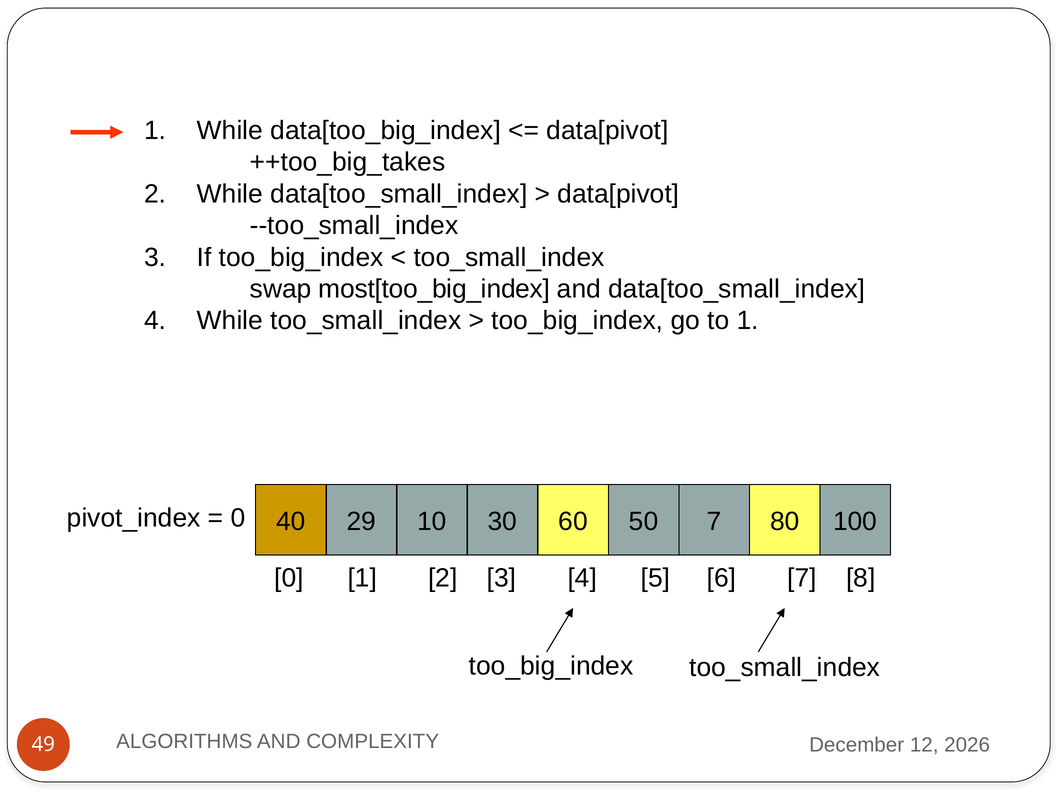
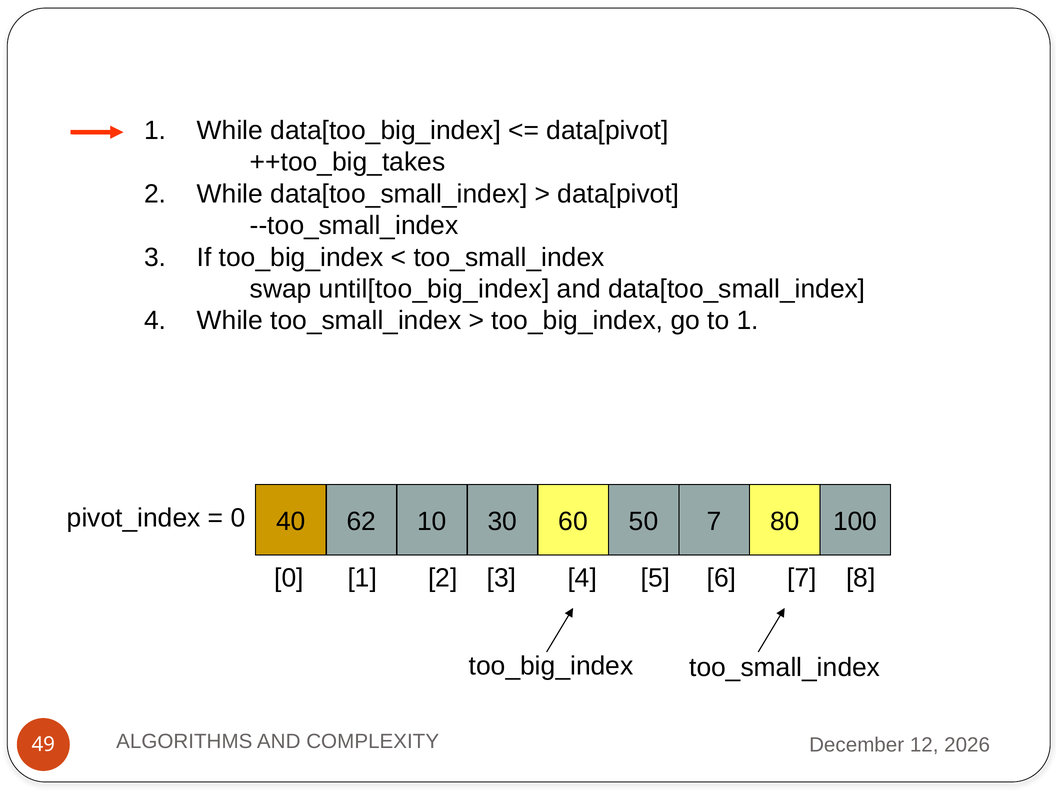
most[too_big_index: most[too_big_index -> until[too_big_index (434, 289)
29: 29 -> 62 (361, 522)
